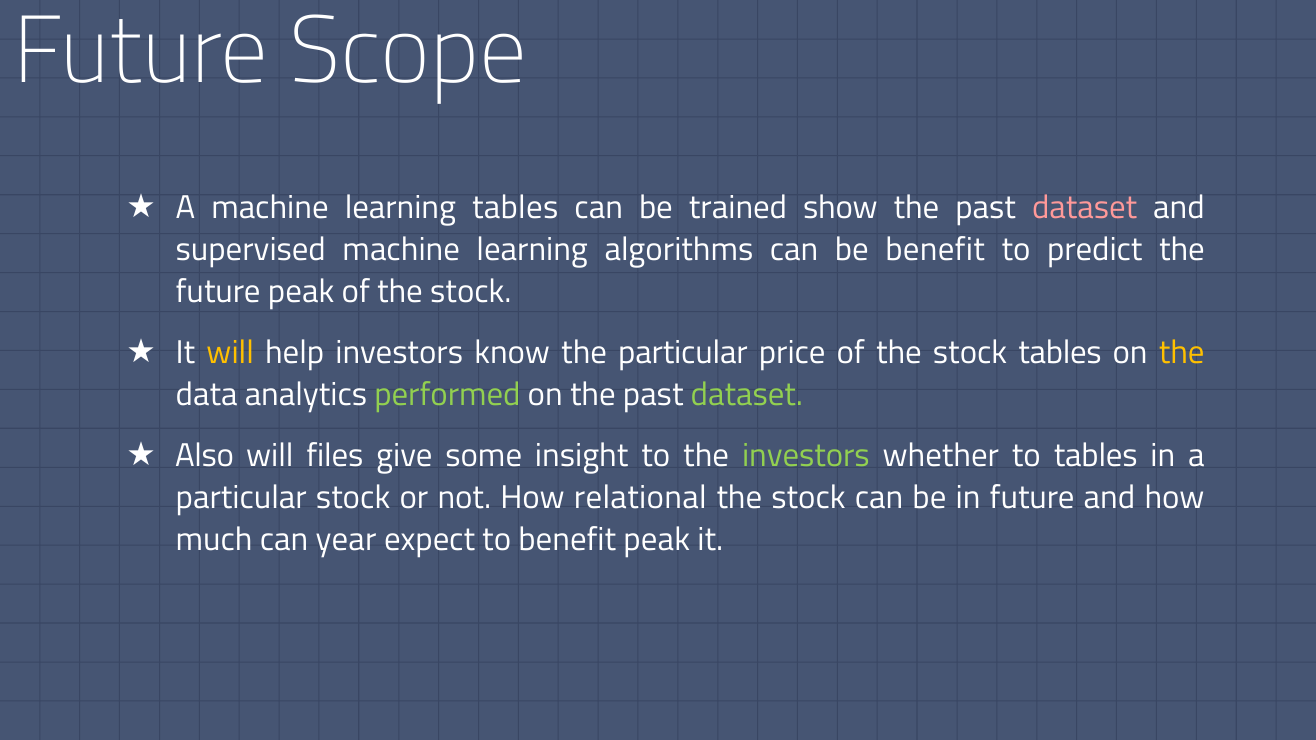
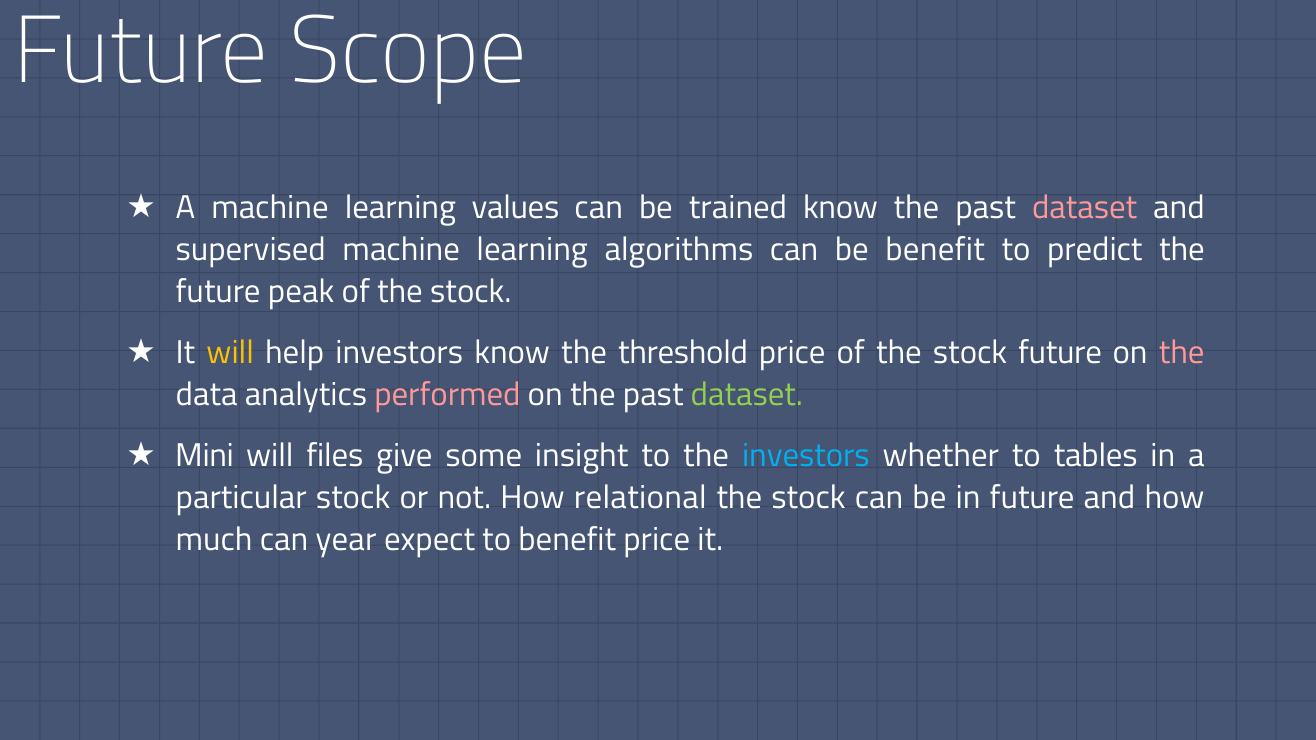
learning tables: tables -> values (516, 208)
trained show: show -> know (840, 208)
the particular: particular -> threshold (683, 353)
stock tables: tables -> future (1060, 353)
the colour: yellow -> pink (1182, 353)
performed colour: light green -> pink (447, 395)
Also: Also -> Mini (205, 455)
investors colour: light green -> light blue (806, 455)
benefit peak: peak -> price (657, 540)
